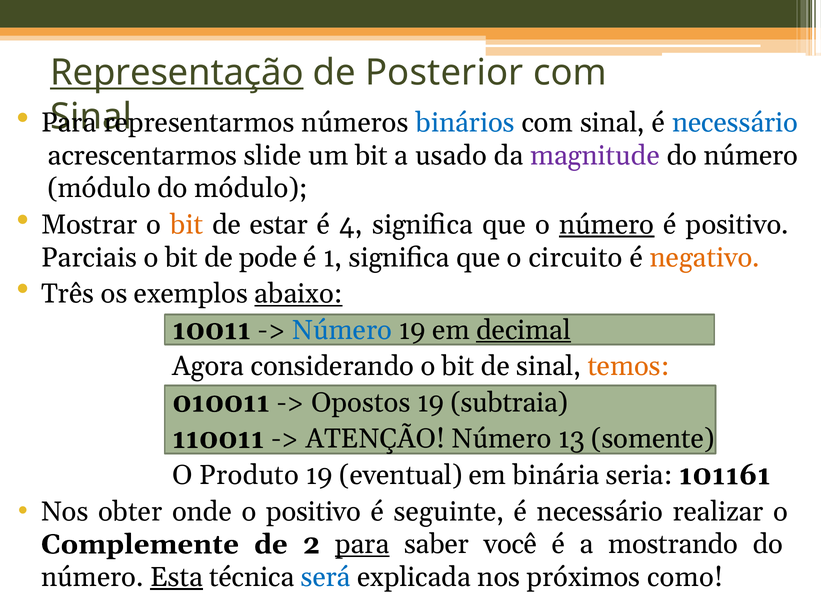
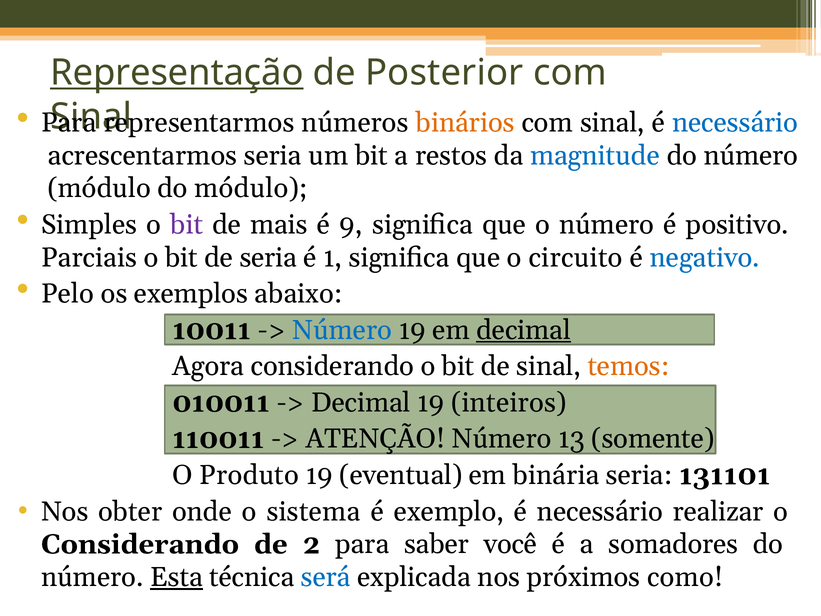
binários colour: blue -> orange (465, 123)
acrescentarmos slide: slide -> seria (273, 155)
usado: usado -> restos (451, 155)
magnitude colour: purple -> blue (595, 155)
Mostrar: Mostrar -> Simples (89, 225)
bit colour: orange -> purple (187, 225)
estar: estar -> mais (279, 225)
4: 4 -> 9 (351, 225)
número underline: present -> none (607, 225)
de pode: pode -> seria (268, 257)
negativo colour: orange -> blue (705, 257)
Três: Três -> Pelo (68, 294)
abaixo underline: present -> none (298, 294)
Opostos: Opostos -> Decimal (361, 402)
subtraia: subtraia -> inteiros (509, 402)
101161: 101161 -> 131101 (725, 475)
o positivo: positivo -> sistema (313, 511)
seguinte: seguinte -> exemplo (449, 511)
Complemente: Complemente -> Considerando (140, 544)
para underline: present -> none (362, 544)
mostrando: mostrando -> somadores (673, 544)
